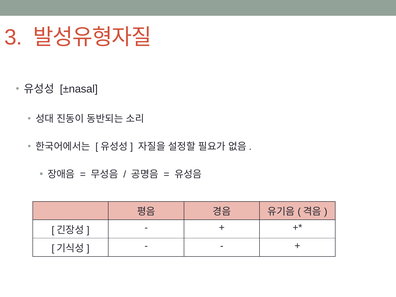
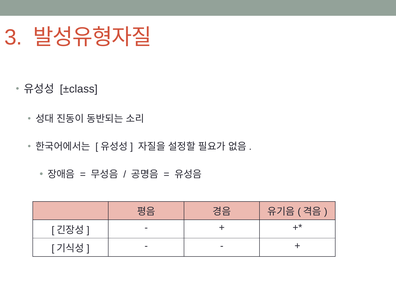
±nasal: ±nasal -> ±class (79, 89)
